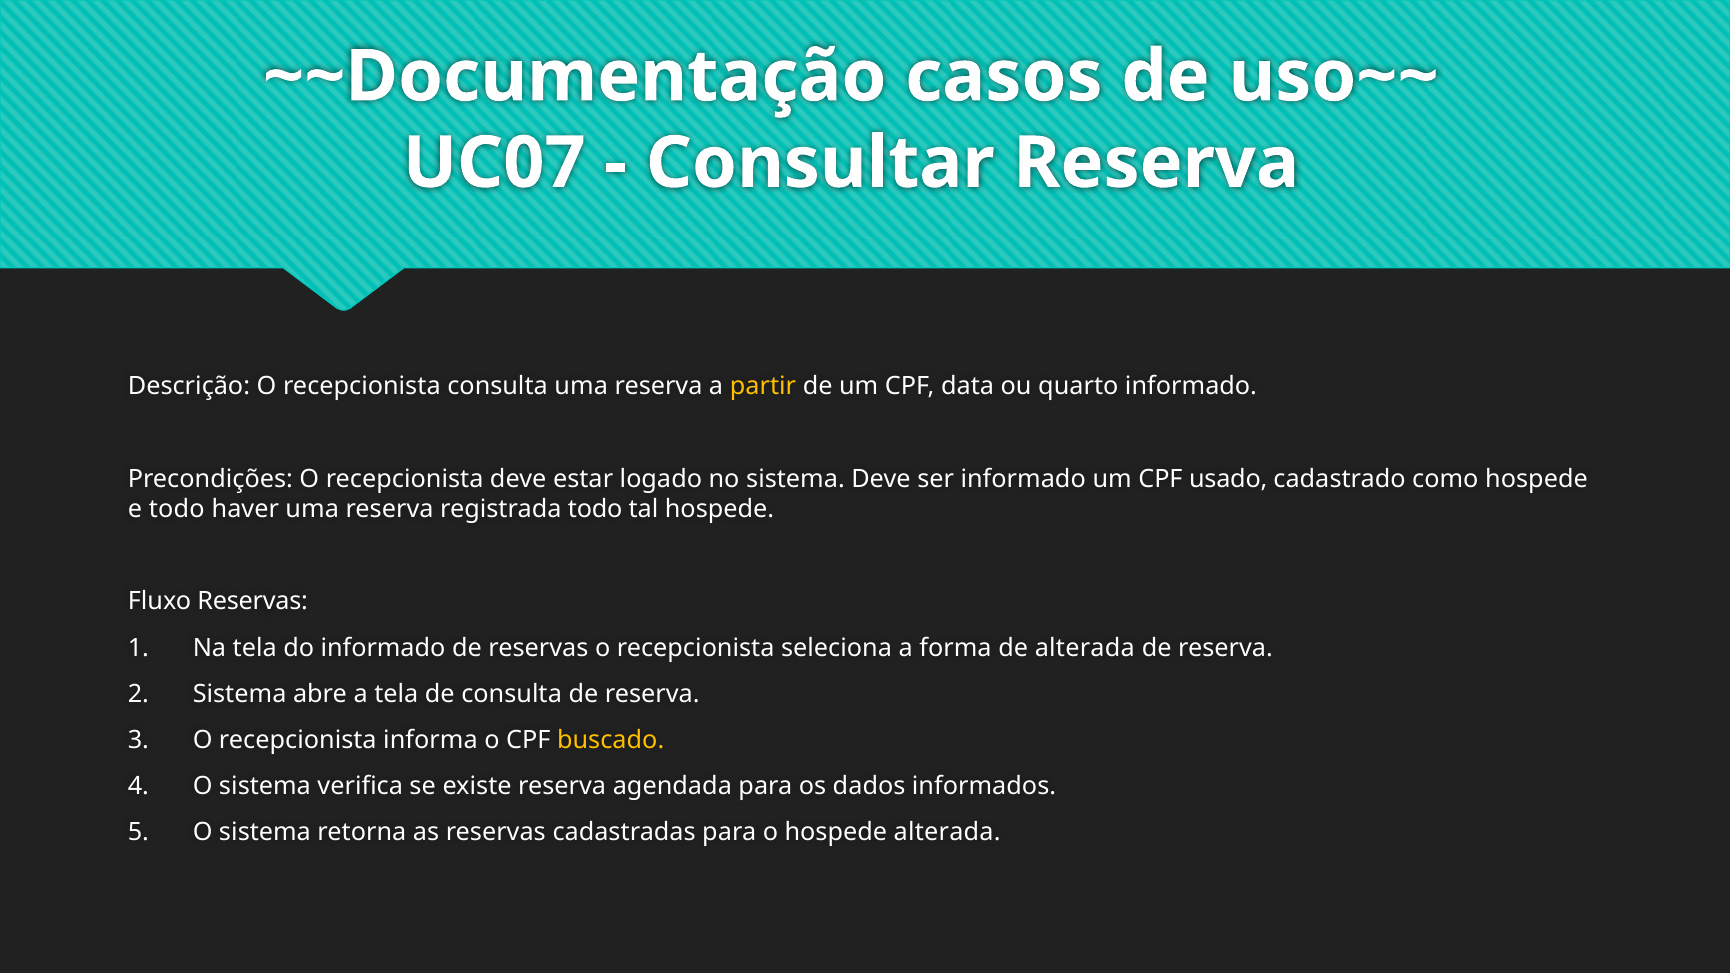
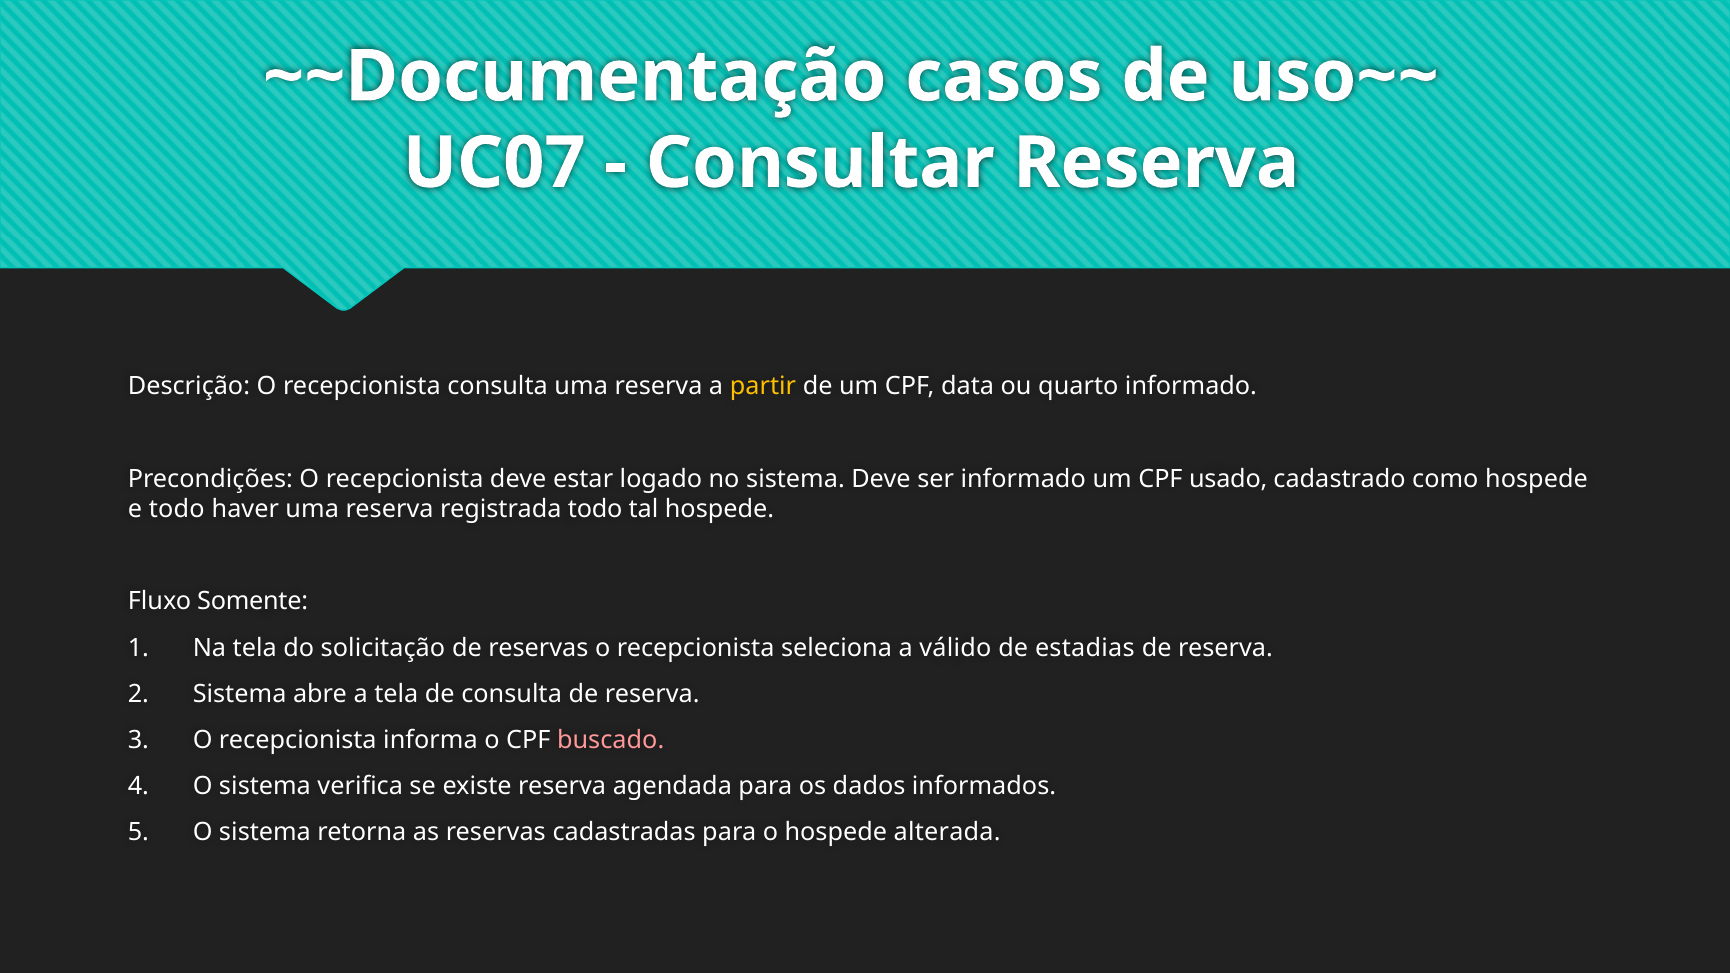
Fluxo Reservas: Reservas -> Somente (253, 602)
do informado: informado -> solicitação (383, 648)
forma: forma -> válido (955, 648)
de alterada: alterada -> estadias (1085, 648)
buscado colour: yellow -> pink (611, 740)
